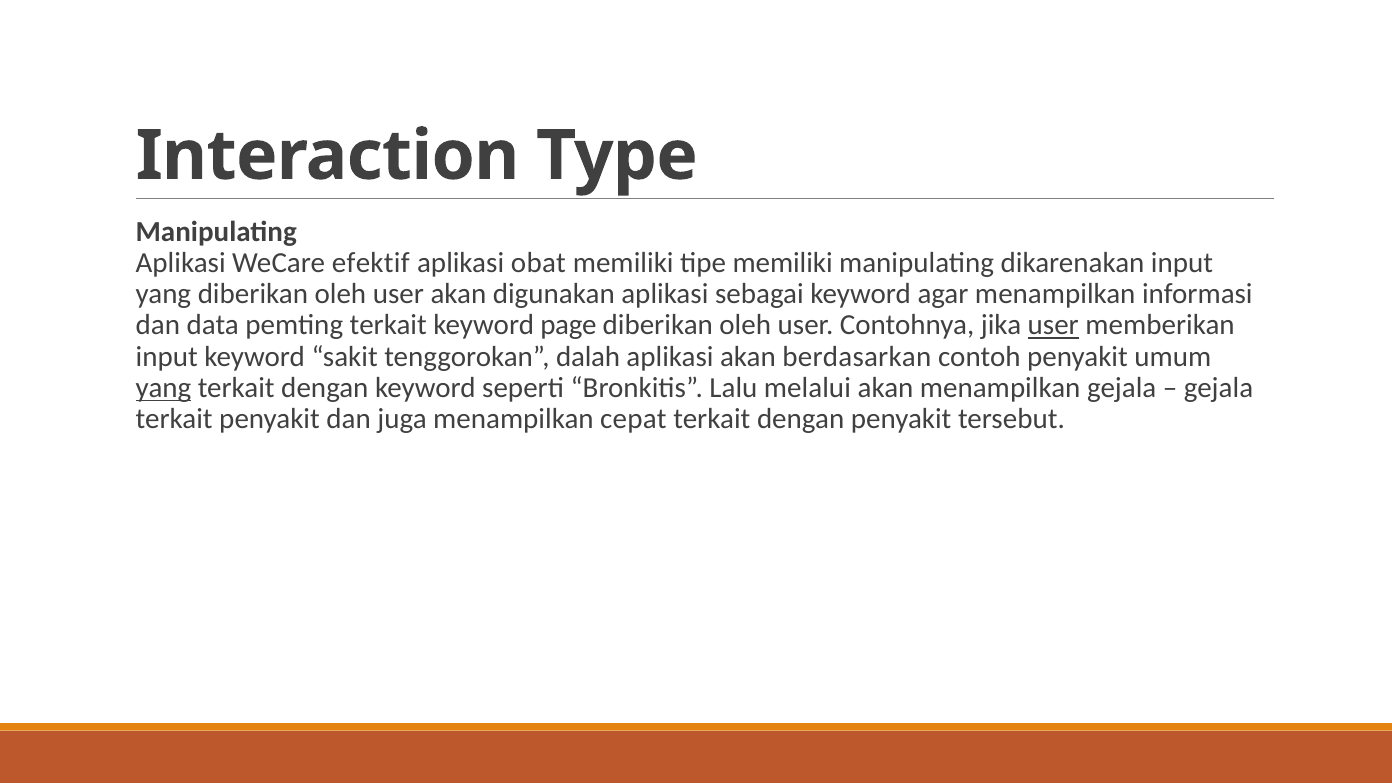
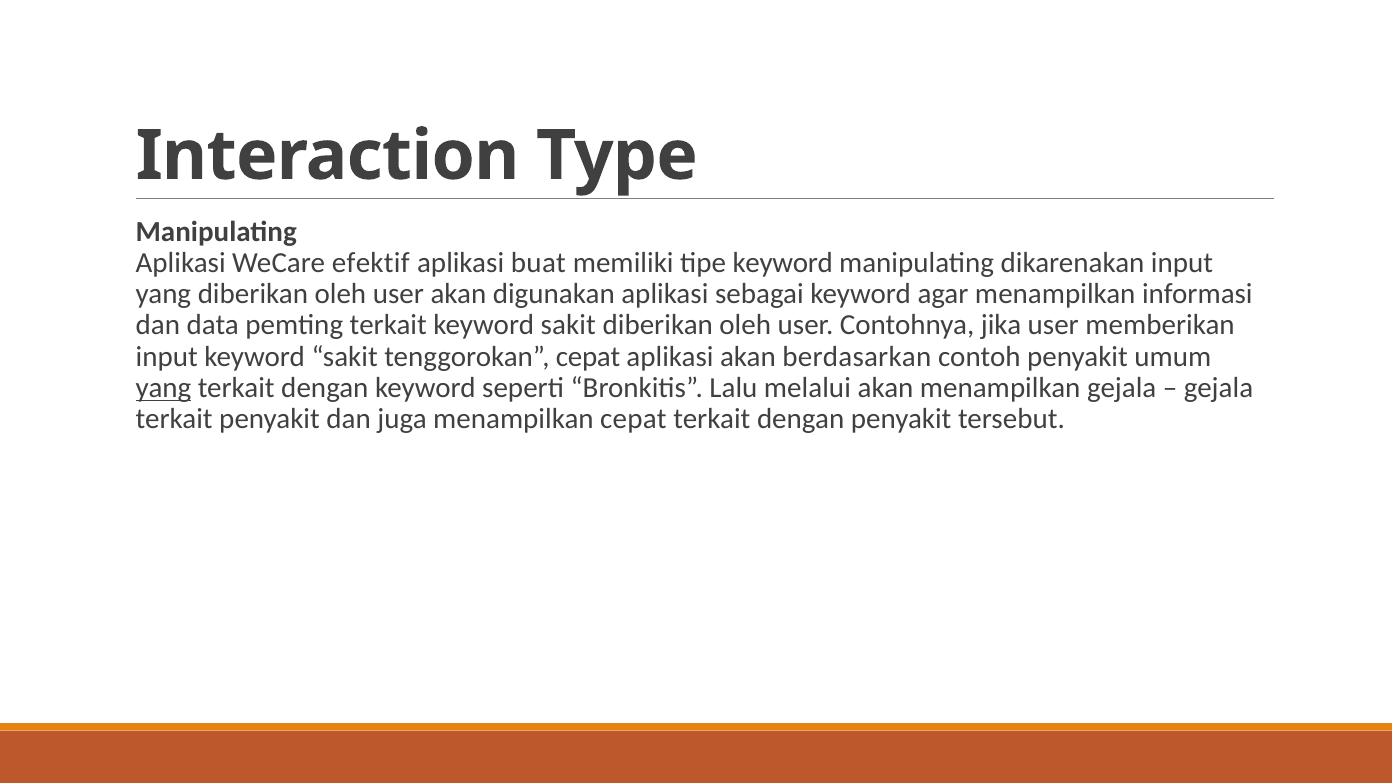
obat: obat -> buat (538, 263)
tipe memiliki: memiliki -> keyword (783, 263)
terkait keyword page: page -> sakit (568, 325)
user underline: present -> none (1053, 325)
tenggorokan dalah: dalah -> cepat (588, 357)
